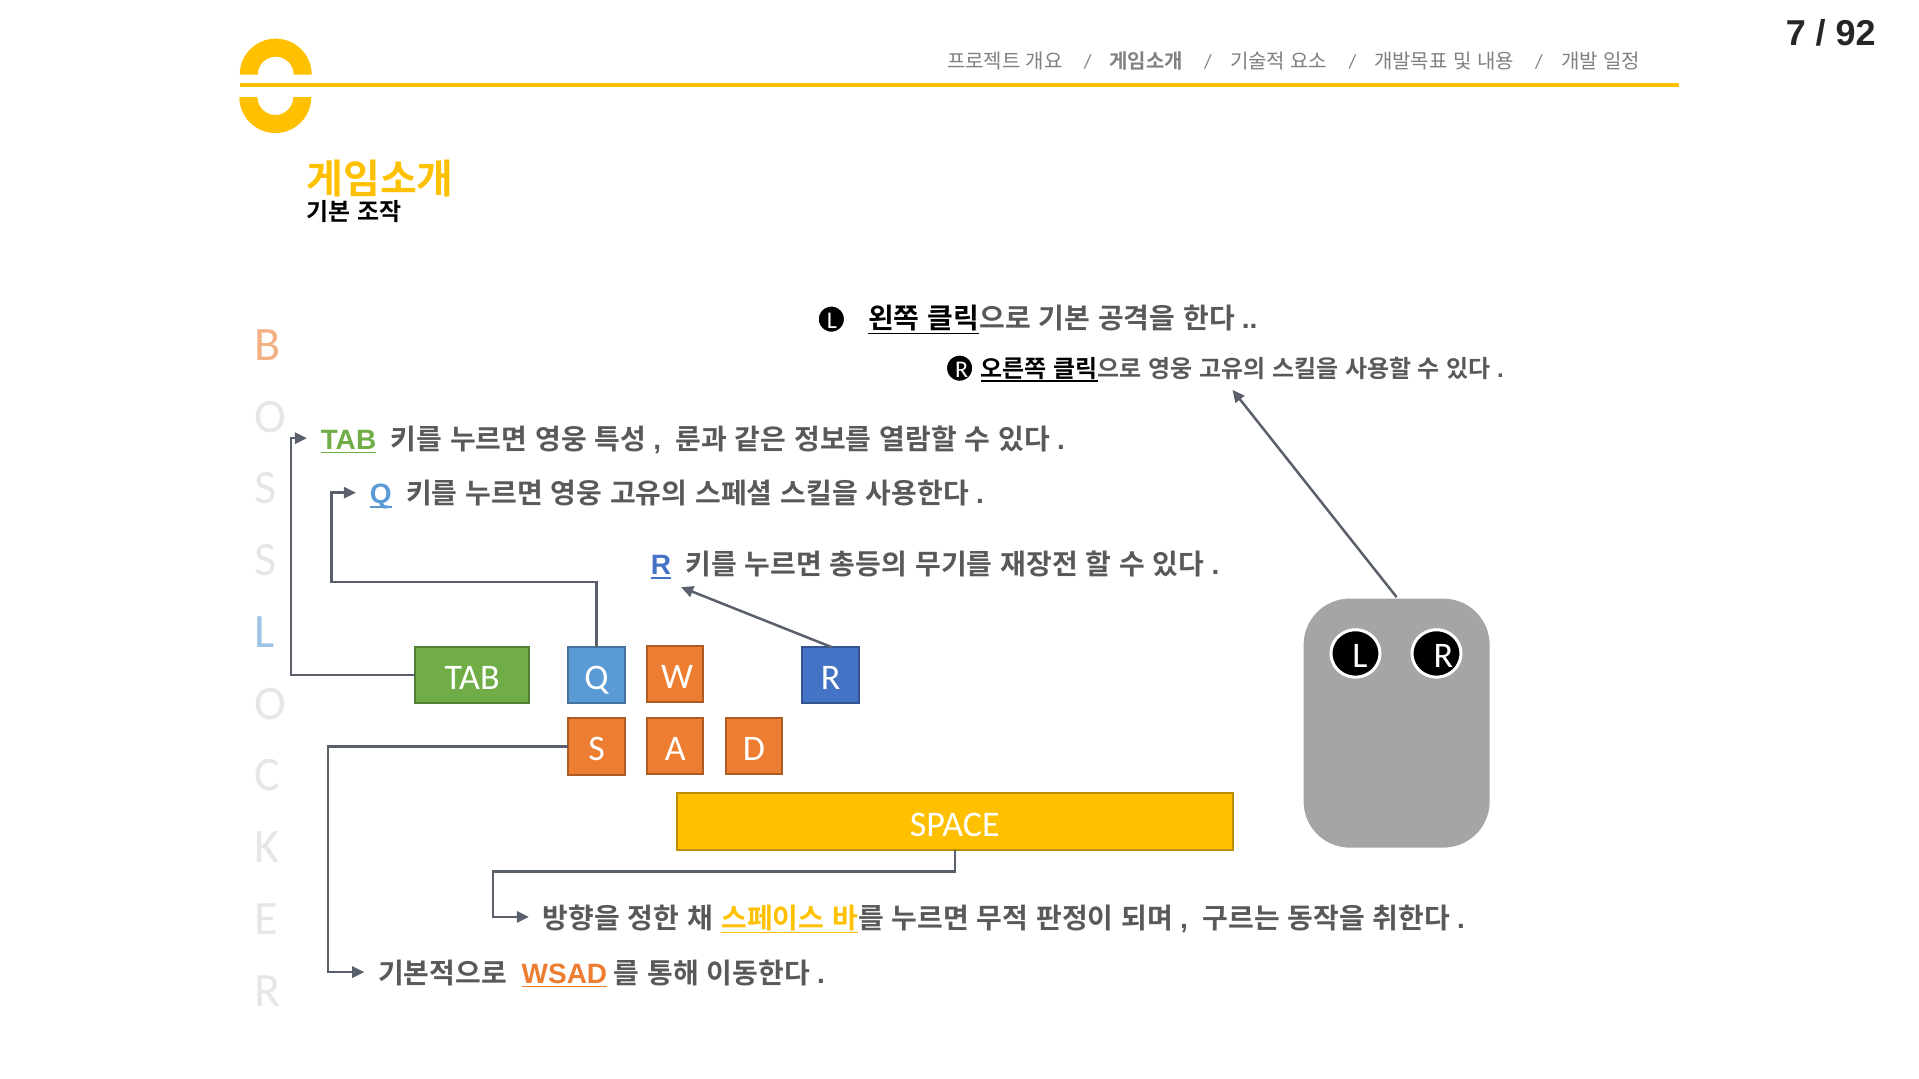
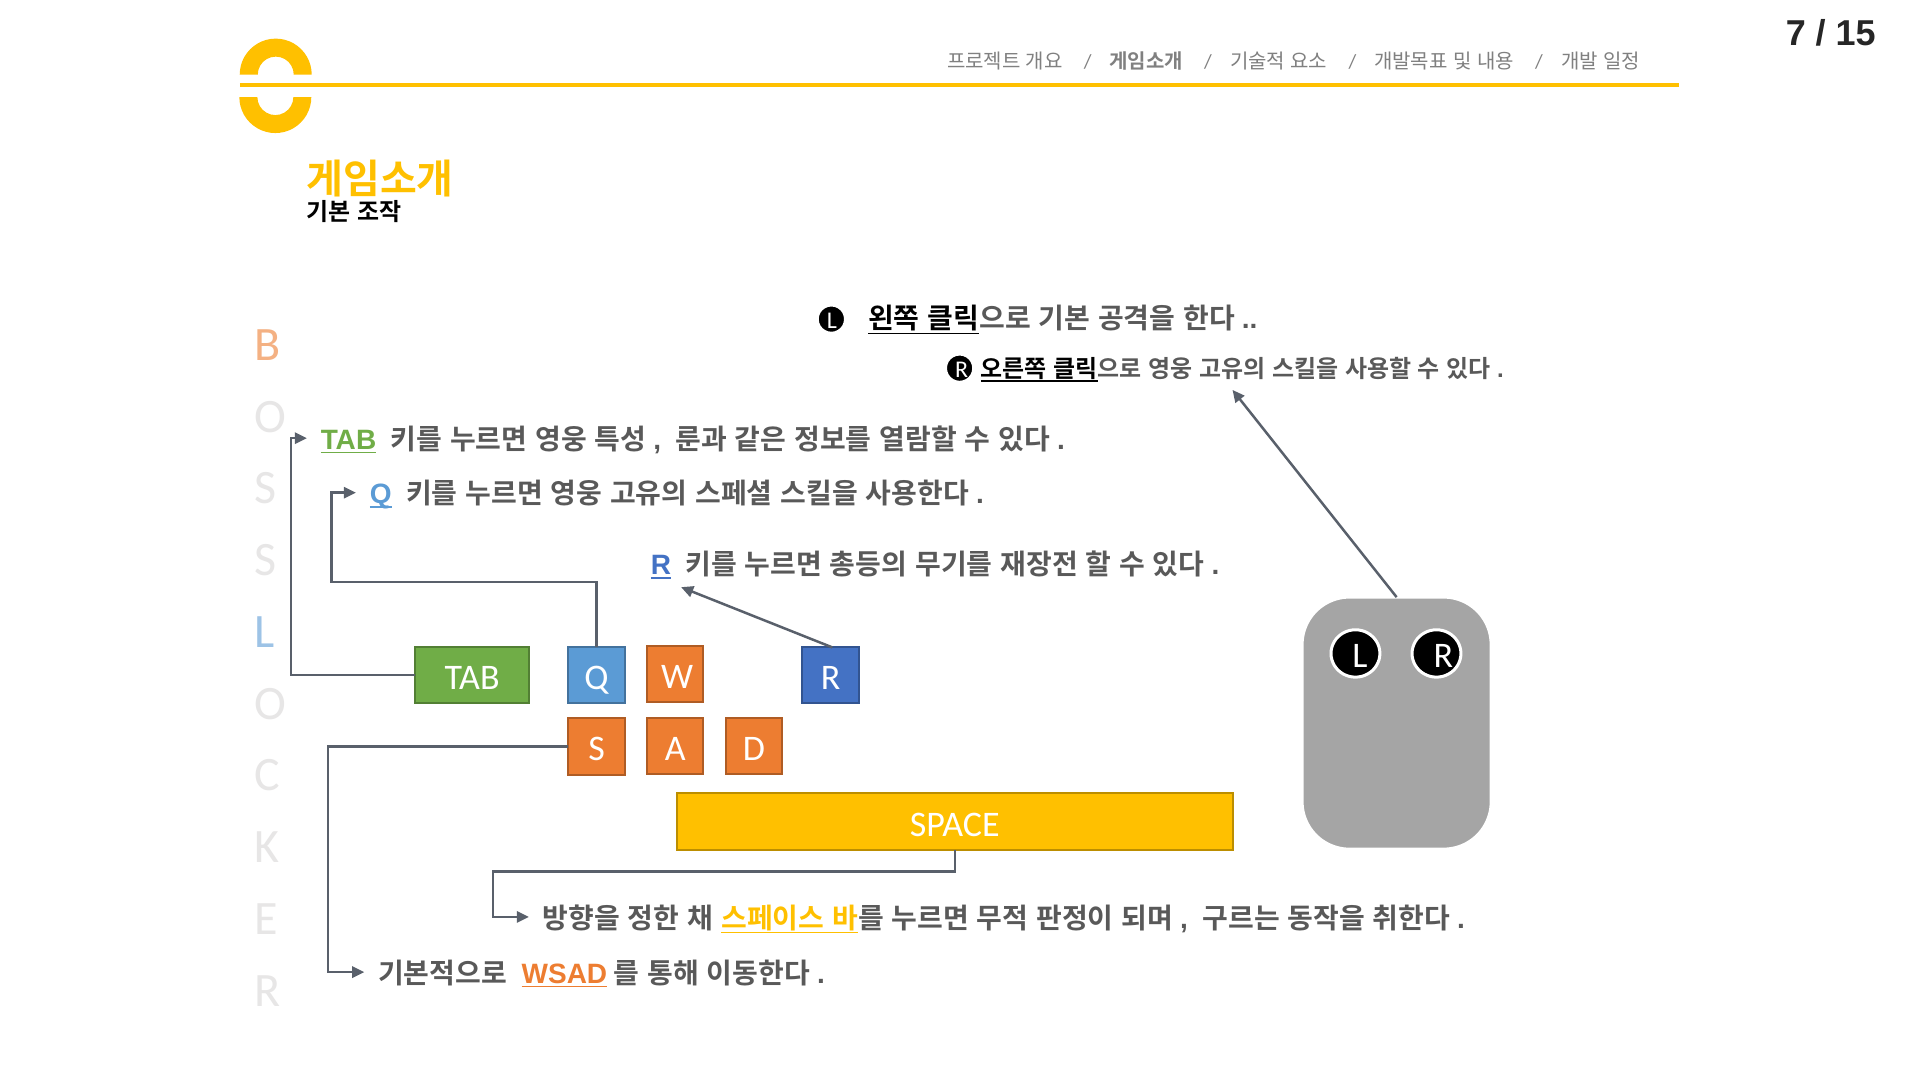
92: 92 -> 15 (1856, 33)
